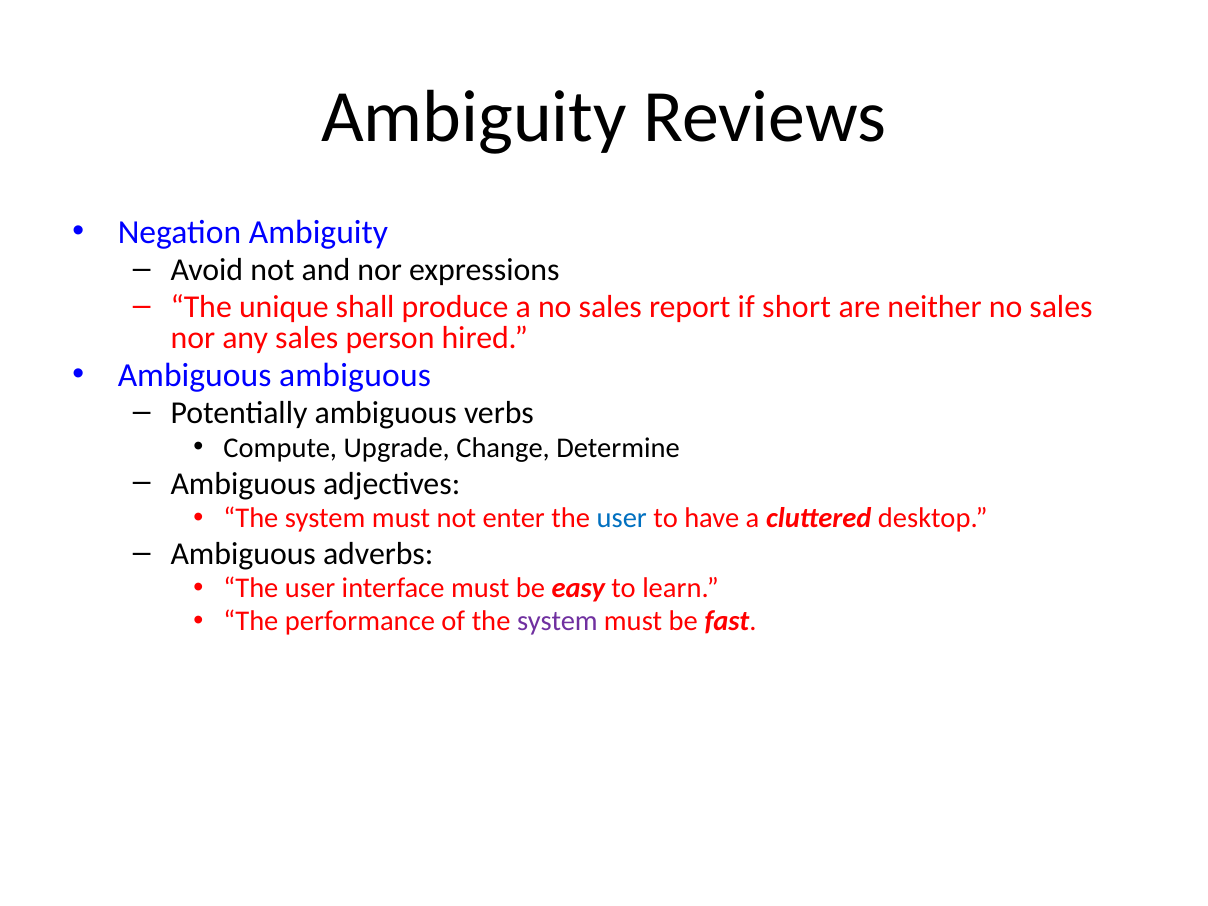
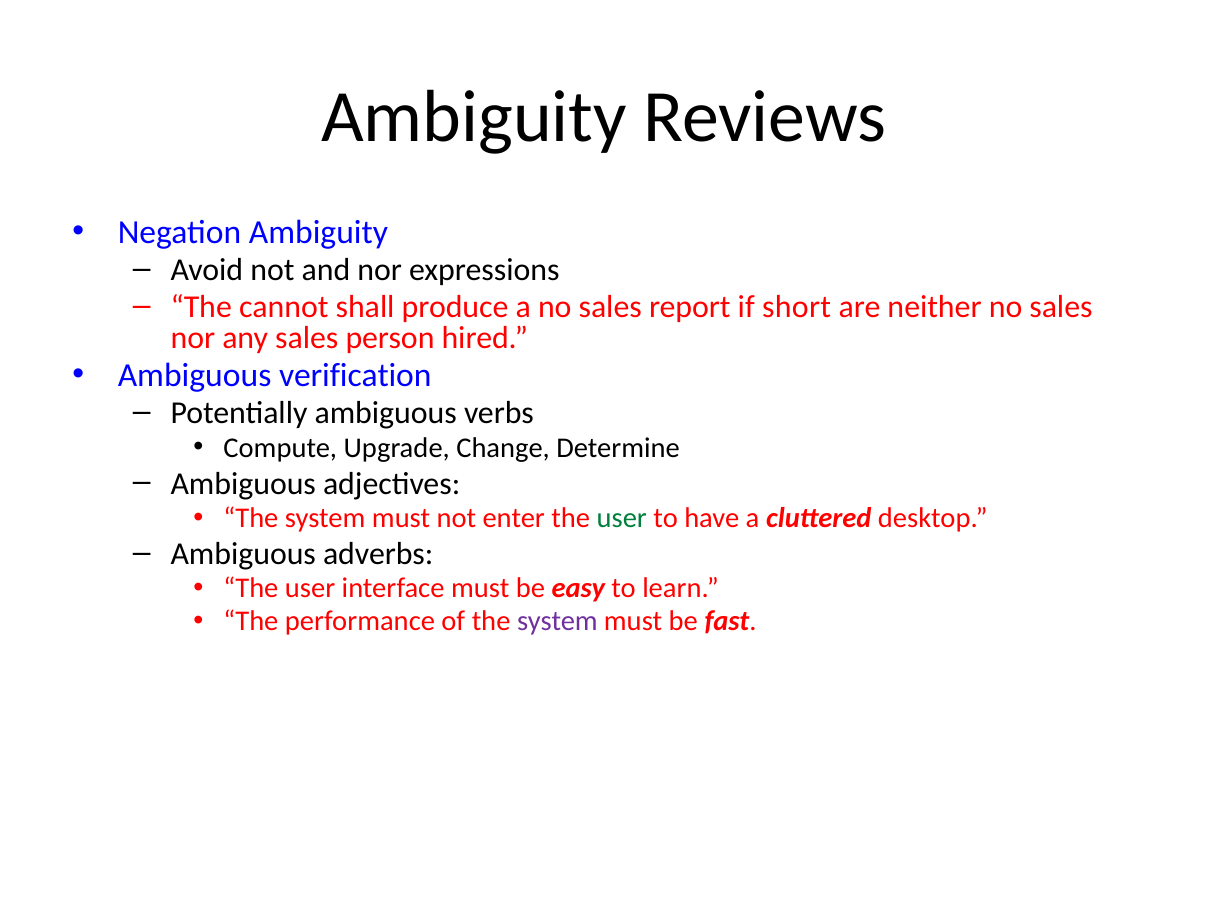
unique: unique -> cannot (284, 307)
Ambiguous ambiguous: ambiguous -> verification (355, 376)
user colour: blue -> green (622, 518)
